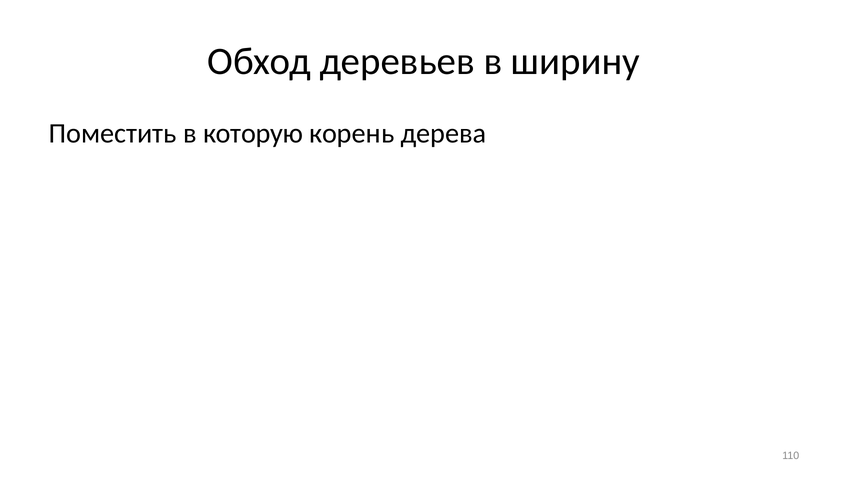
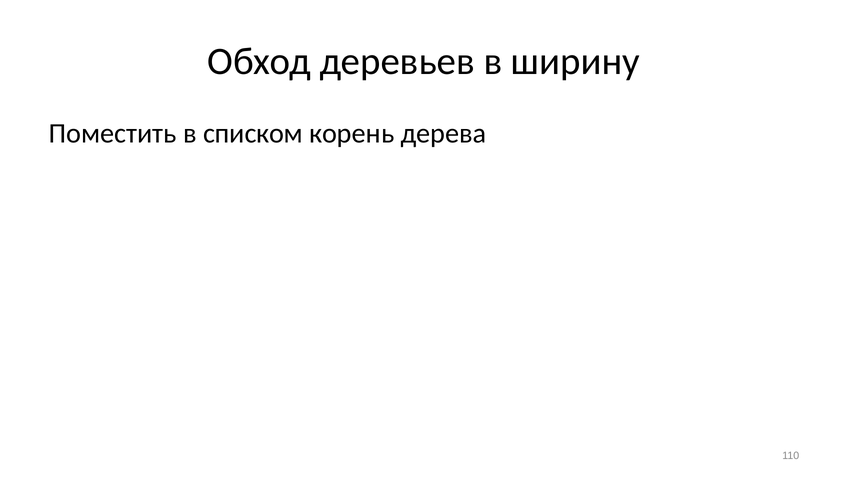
которую: которую -> списком (253, 133)
